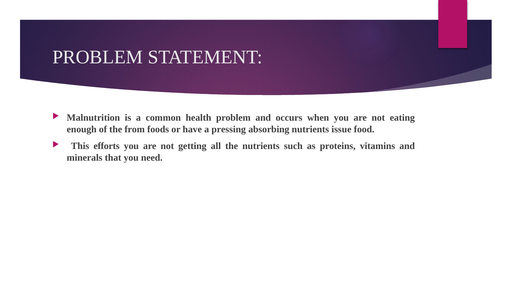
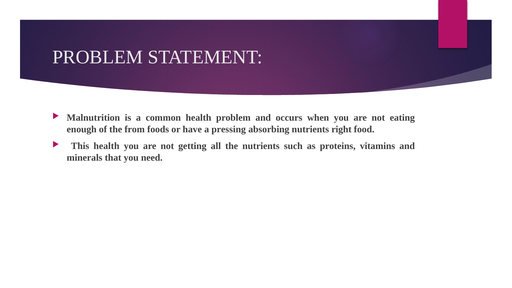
issue: issue -> right (341, 129)
This efforts: efforts -> health (106, 146)
